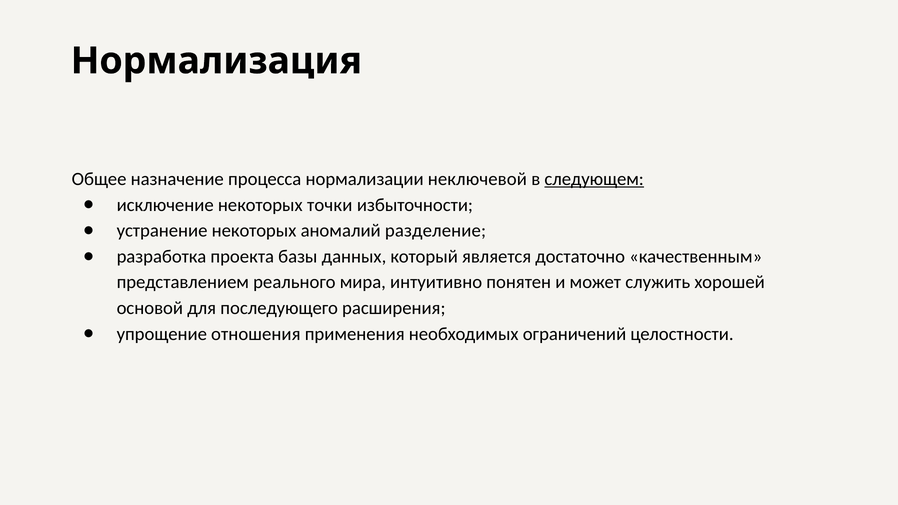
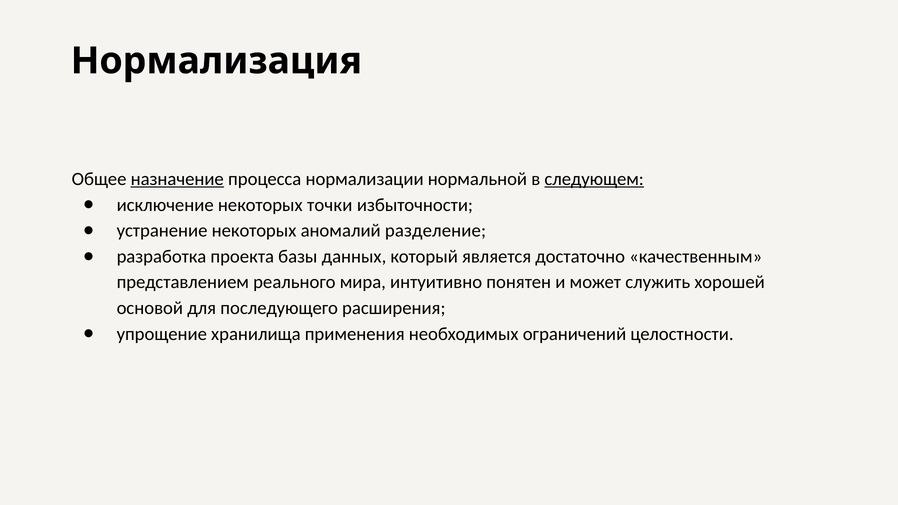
назначение underline: none -> present (177, 179)
неключевой: неключевой -> нормальной (477, 179)
отношения: отношения -> хранилища (256, 334)
